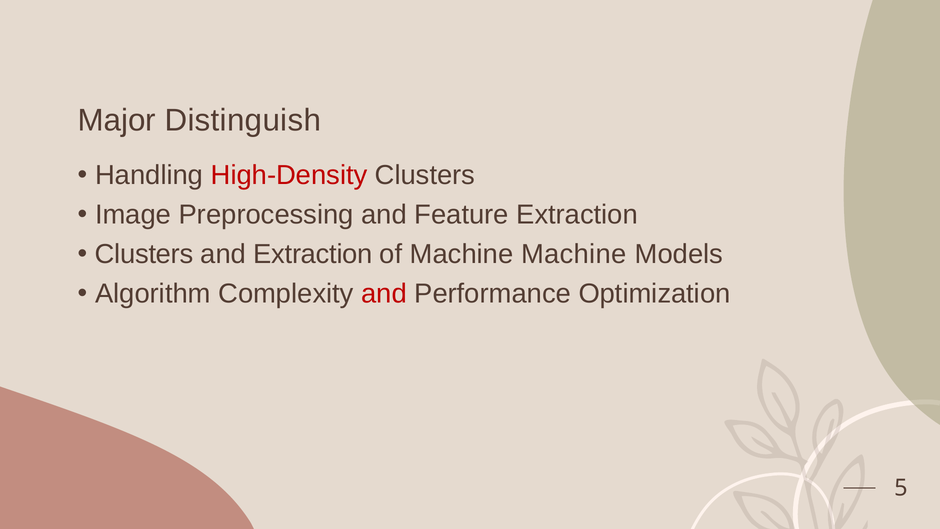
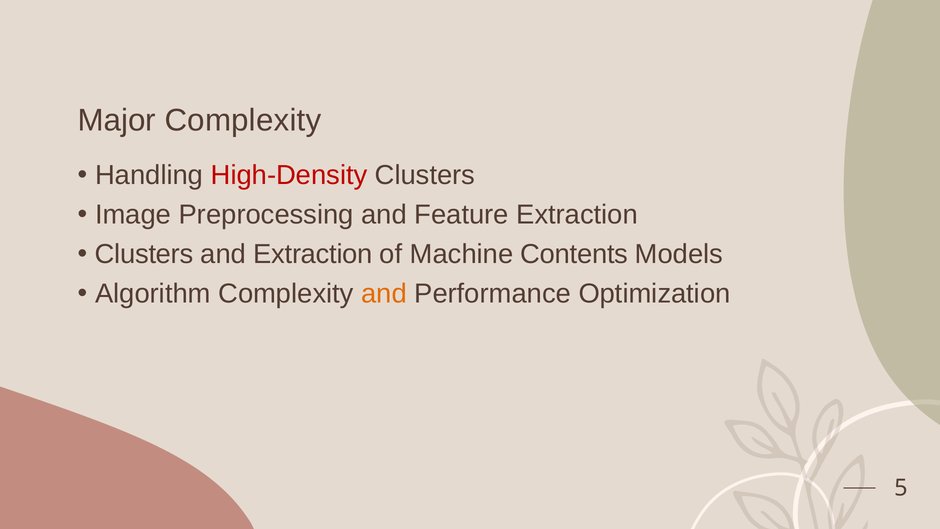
Major Distinguish: Distinguish -> Complexity (243, 120)
Machine Machine: Machine -> Contents (574, 254)
and colour: red -> orange (384, 293)
